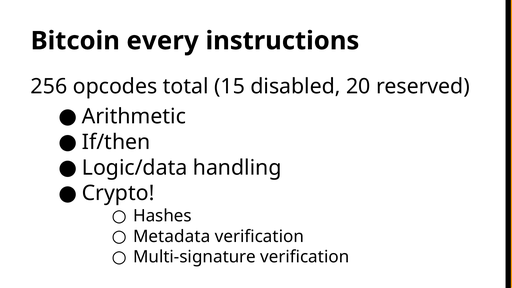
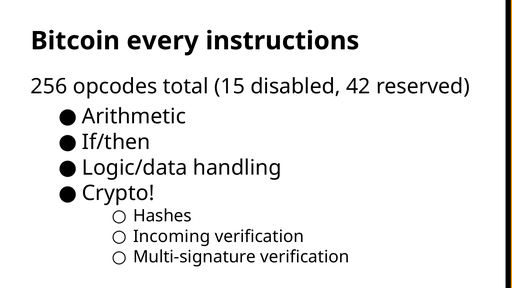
20: 20 -> 42 (358, 87)
Metadata: Metadata -> Incoming (172, 237)
